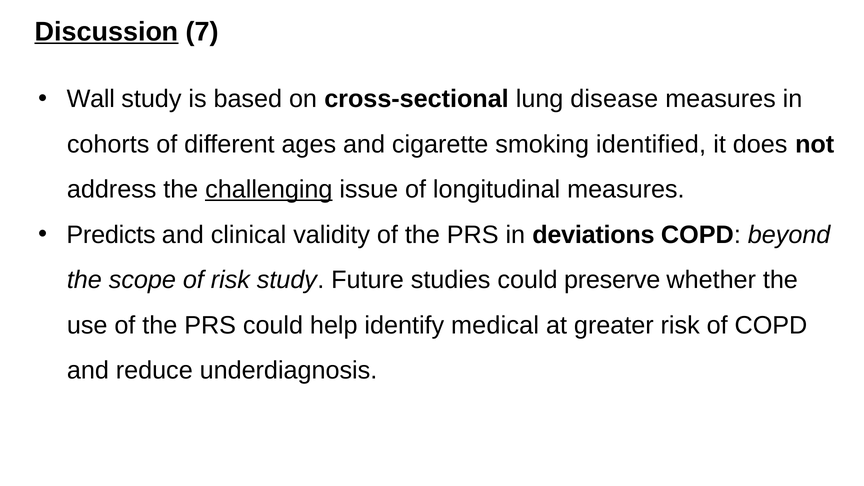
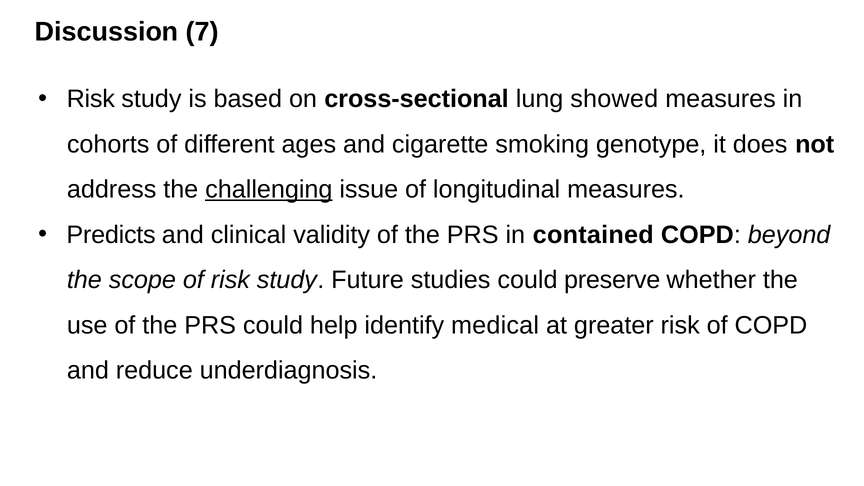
Discussion underline: present -> none (106, 32)
Wall: Wall -> Risk (91, 99)
disease: disease -> showed (614, 99)
identified: identified -> genotype (651, 144)
deviations: deviations -> contained (593, 235)
